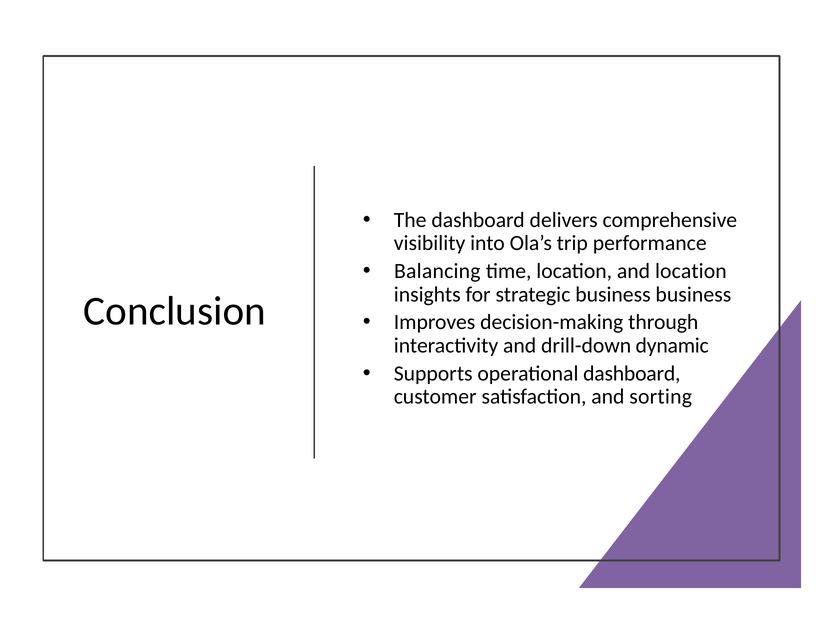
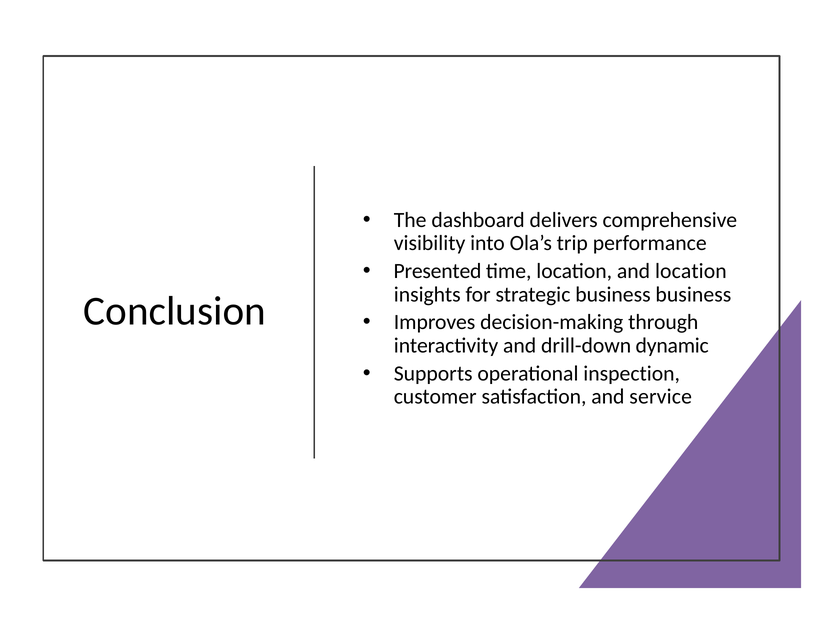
Balancing: Balancing -> Presented (438, 271)
operational dashboard: dashboard -> inspection (632, 374)
sorting: sorting -> service (661, 397)
